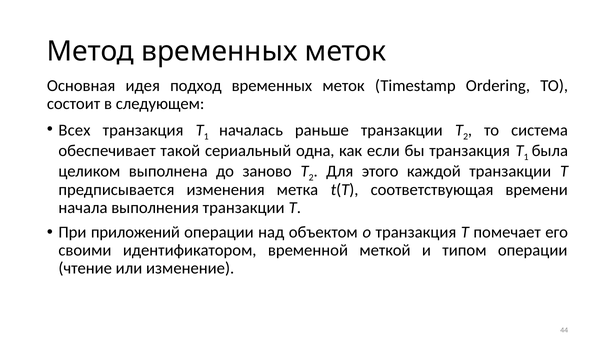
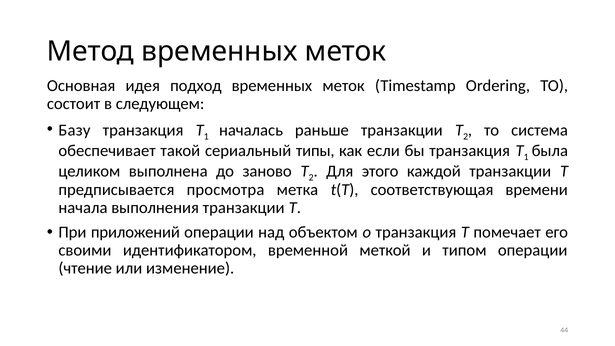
Всех: Всех -> Базу (74, 130)
одна: одна -> типы (315, 151)
изменения: изменения -> просмотра (225, 190)
